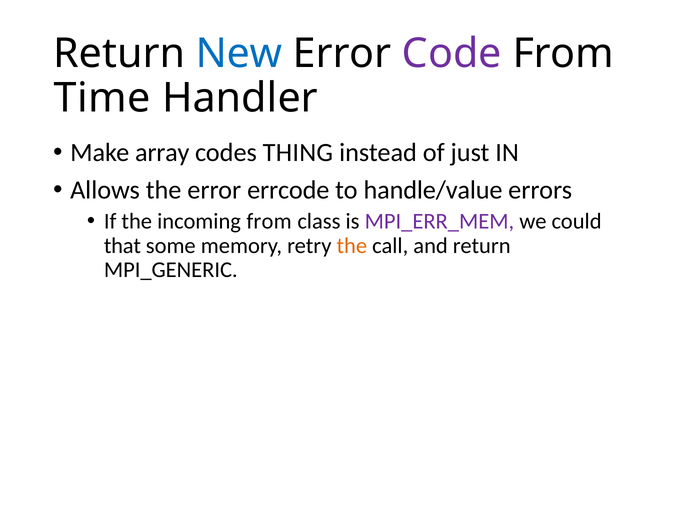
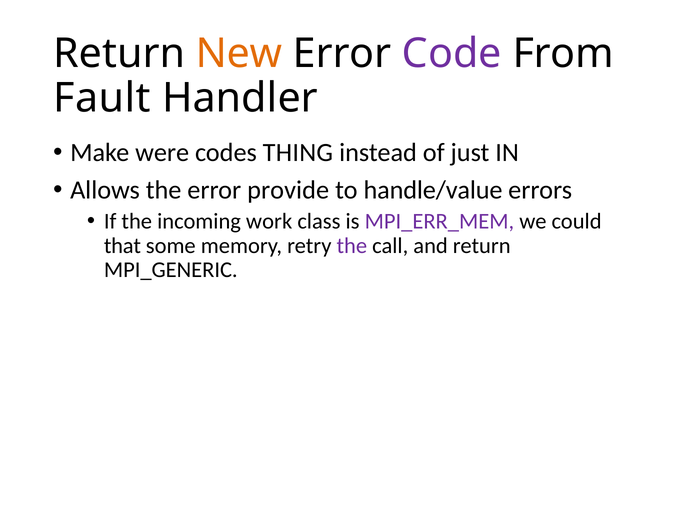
New colour: blue -> orange (239, 53)
Time: Time -> Fault (102, 98)
array: array -> were (162, 152)
errcode: errcode -> provide (288, 190)
incoming from: from -> work (269, 221)
the colour: orange -> purple (352, 246)
